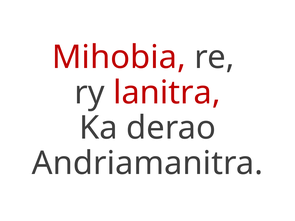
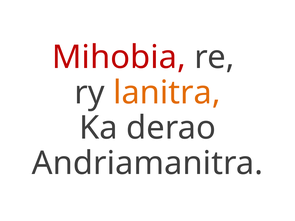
lanitra colour: red -> orange (167, 93)
